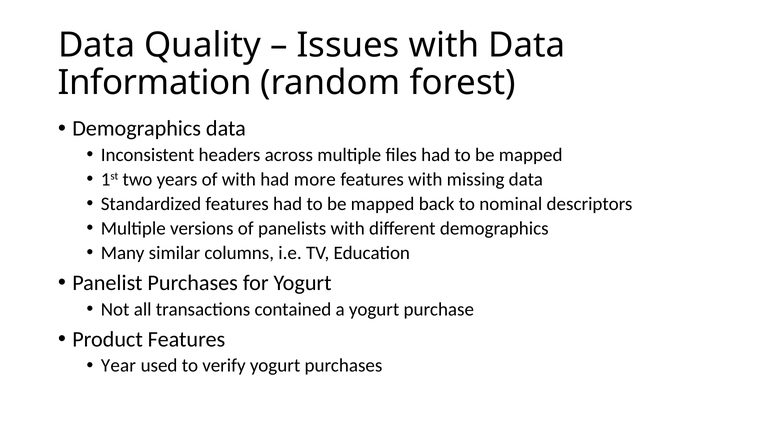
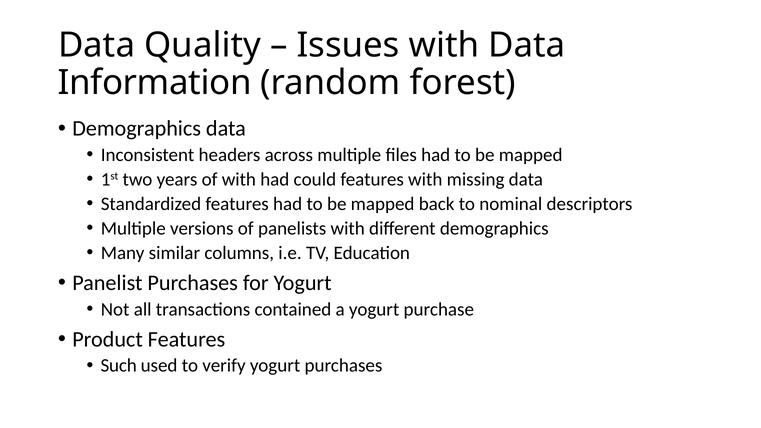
more: more -> could (315, 179)
Year: Year -> Such (119, 366)
